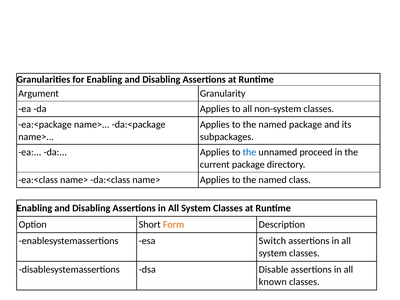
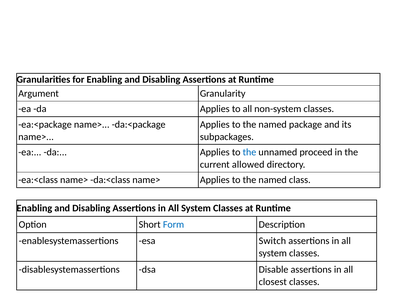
current package: package -> allowed (248, 164)
Form colour: orange -> blue (174, 225)
known: known -> closest (273, 282)
